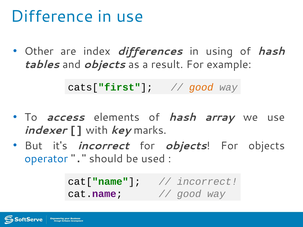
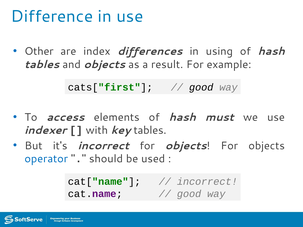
good colour: orange -> black (201, 87)
array: array -> must (219, 117)
key marks: marks -> tables (150, 131)
